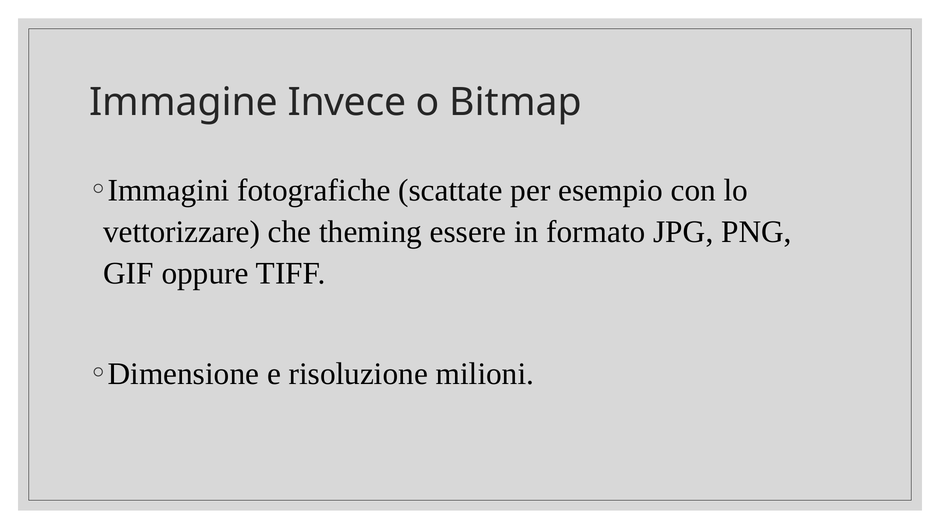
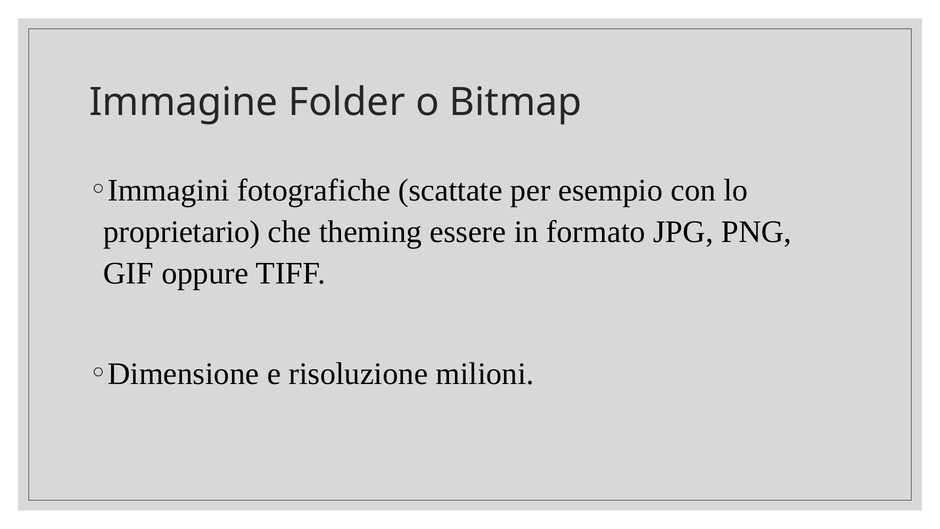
Invece: Invece -> Folder (347, 102)
vettorizzare: vettorizzare -> proprietario (182, 232)
